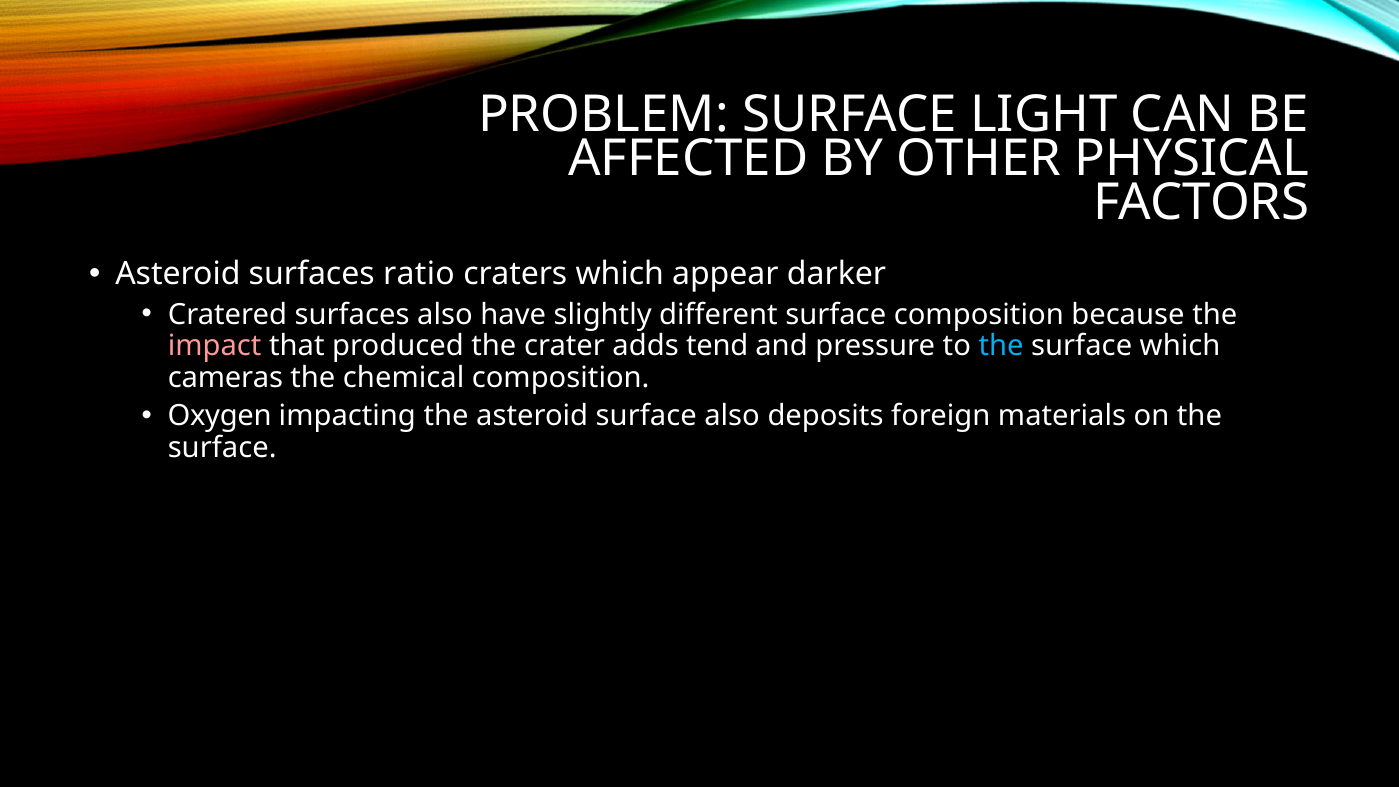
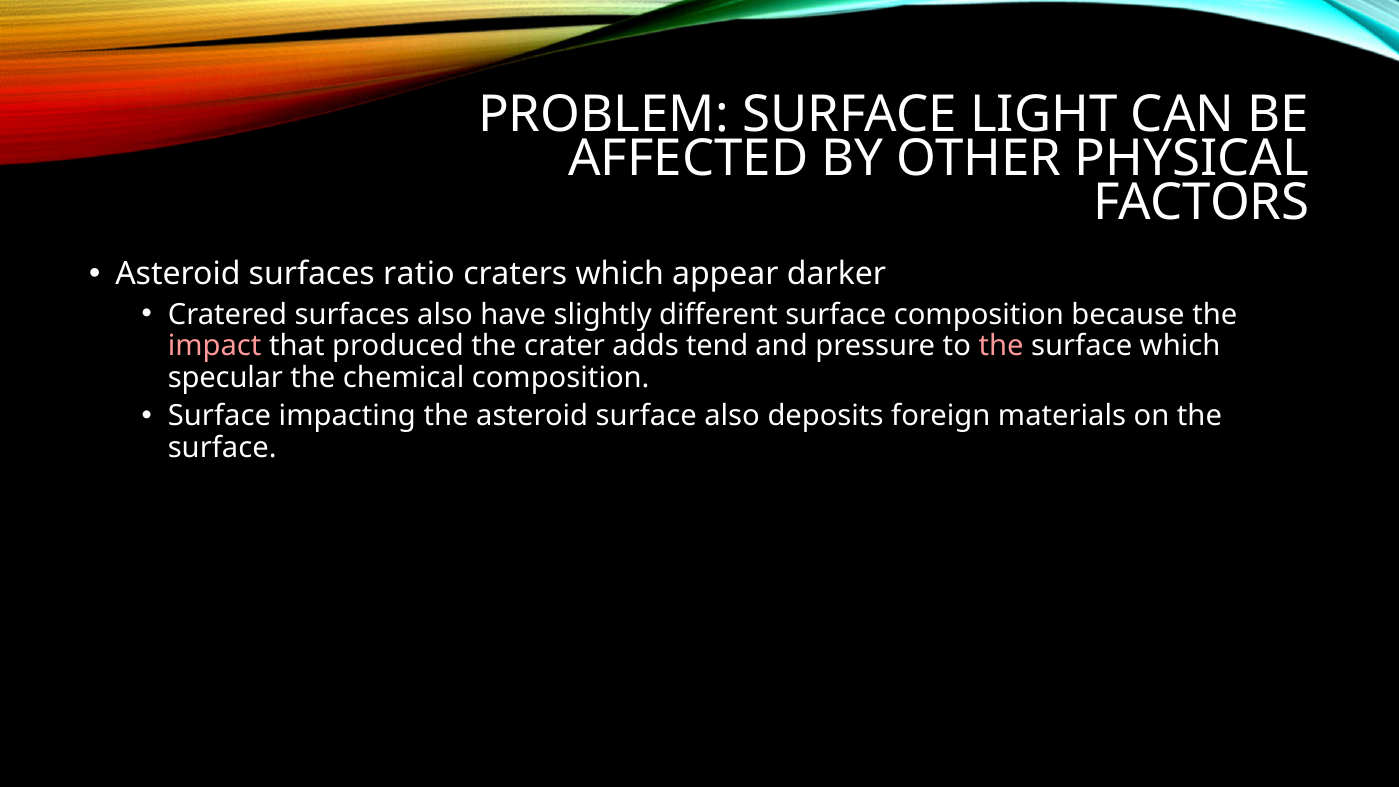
the colour: light blue -> pink (1001, 346)
cameras: cameras -> specular (225, 377)
Oxygen: Oxygen -> Surface (219, 416)
